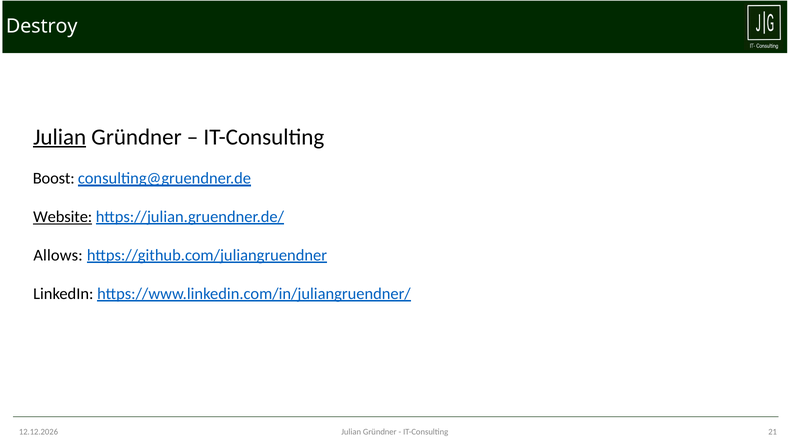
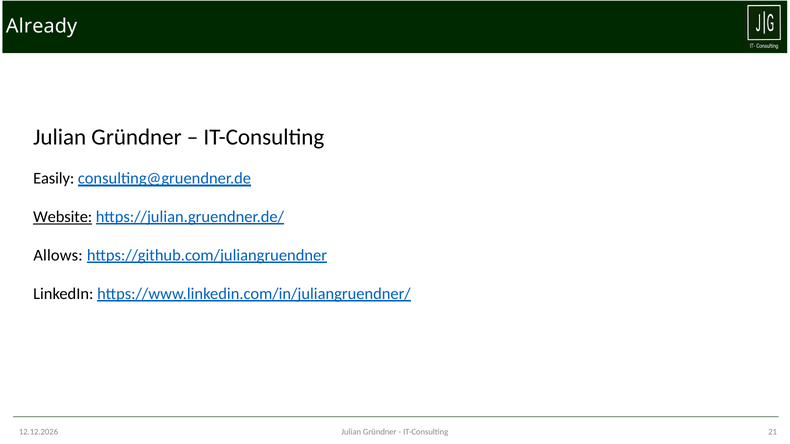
Destroy: Destroy -> Already (42, 26)
Julian underline: present -> none (60, 137)
Boost: Boost -> Easily (54, 179)
